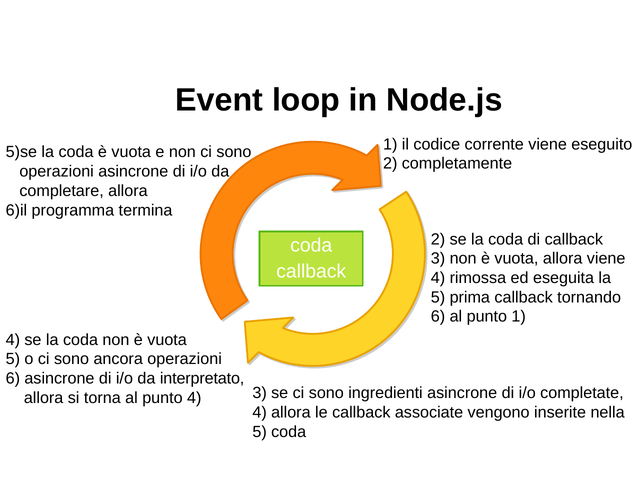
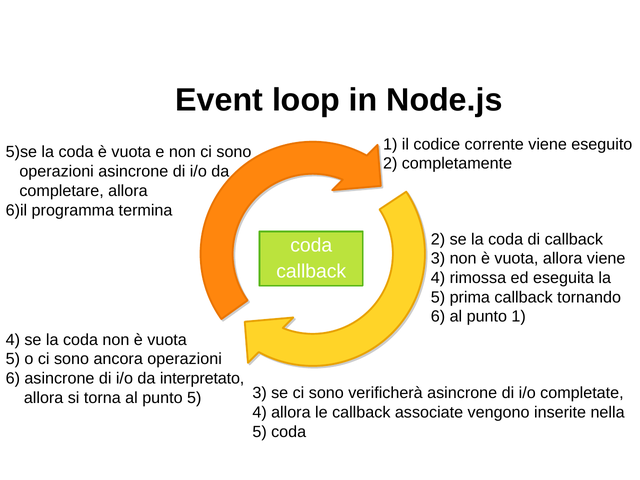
ingredienti: ingredienti -> verificherà (385, 393)
punto 4: 4 -> 5 (194, 398)
